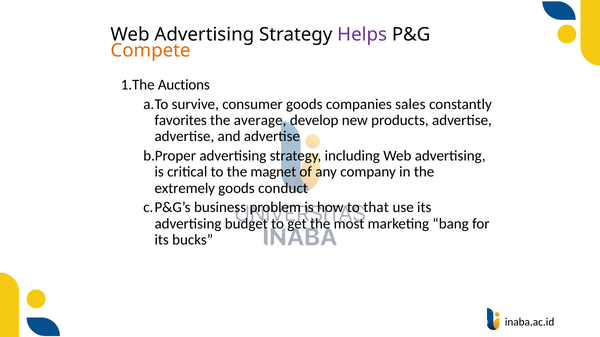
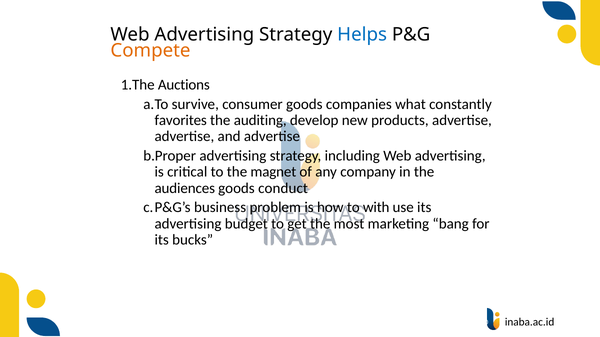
Helps colour: purple -> blue (362, 34)
sales: sales -> what (410, 104)
average: average -> auditing (260, 121)
extremely: extremely -> audiences (185, 188)
that: that -> with (376, 208)
